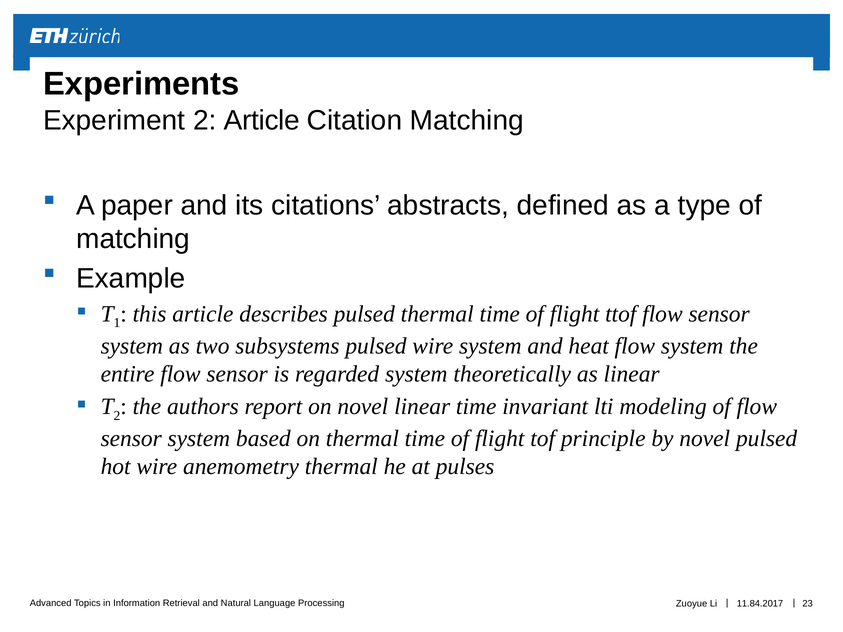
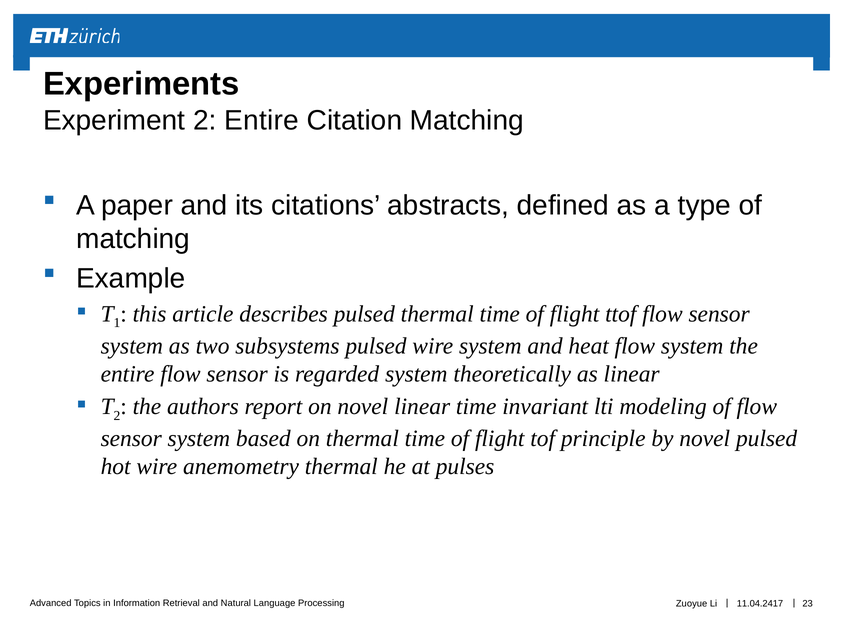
2 Article: Article -> Entire (262, 120)
11.84.2017: 11.84.2017 -> 11.04.2417 (760, 604)
